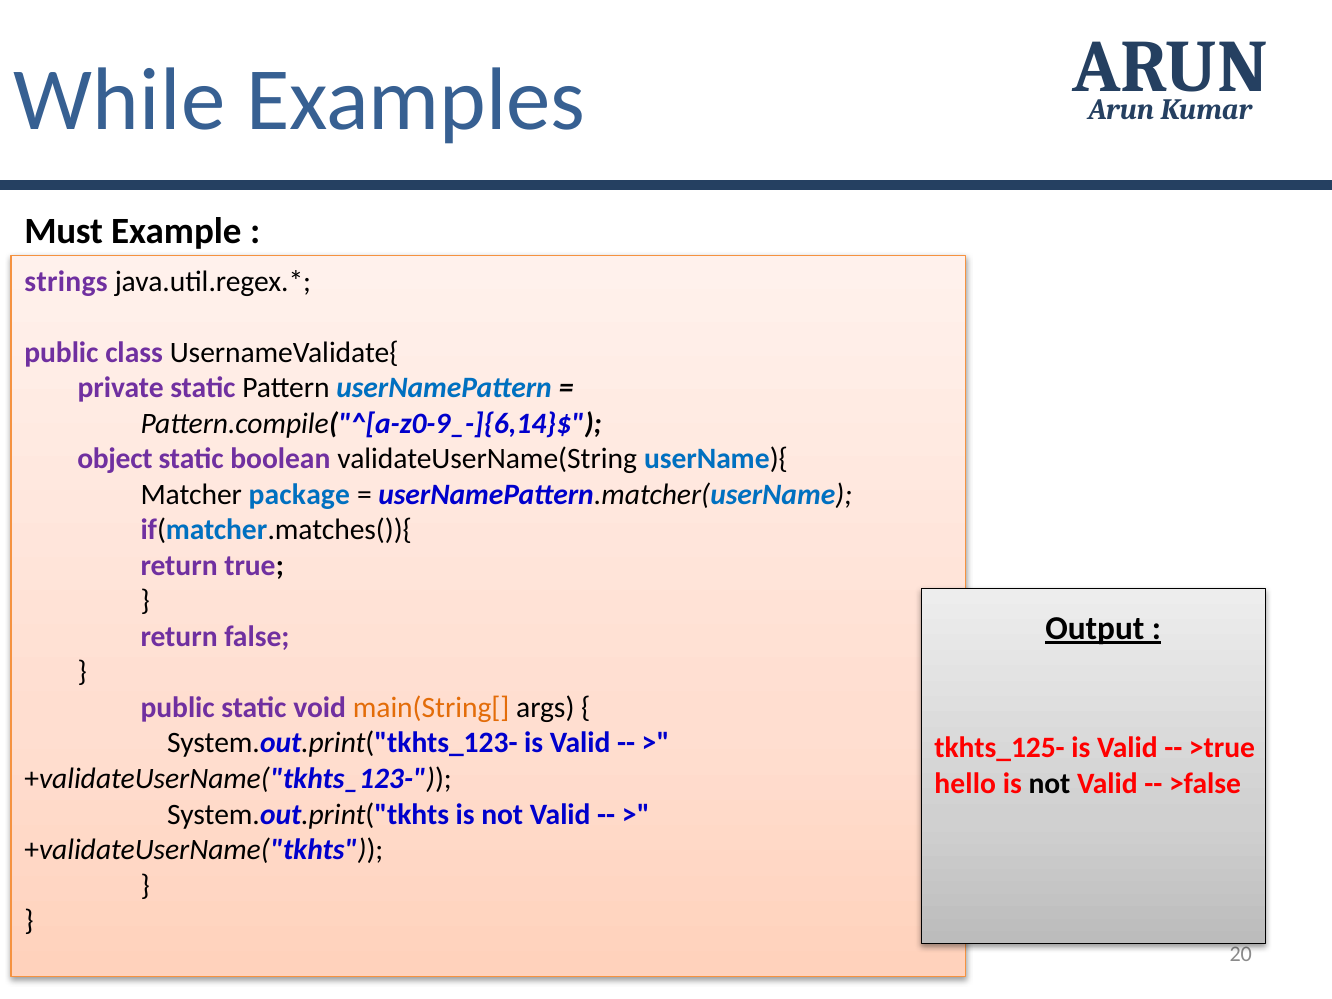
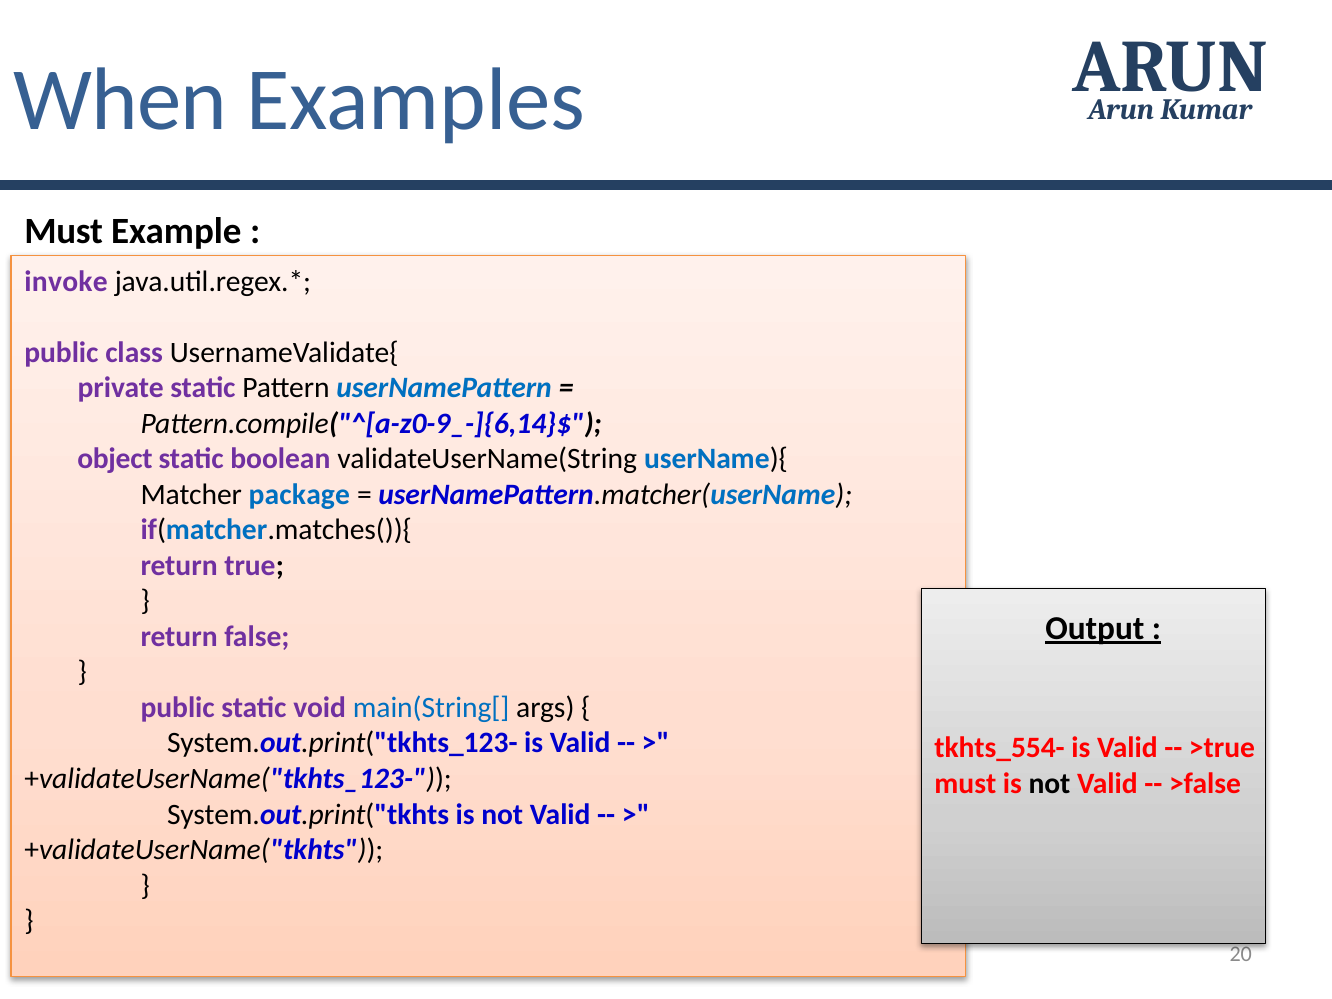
While: While -> When (120, 100)
strings: strings -> invoke (66, 282)
main(String[ colour: orange -> blue (431, 708)
tkhts_125-: tkhts_125- -> tkhts_554- (1000, 748)
hello: hello -> must (965, 783)
